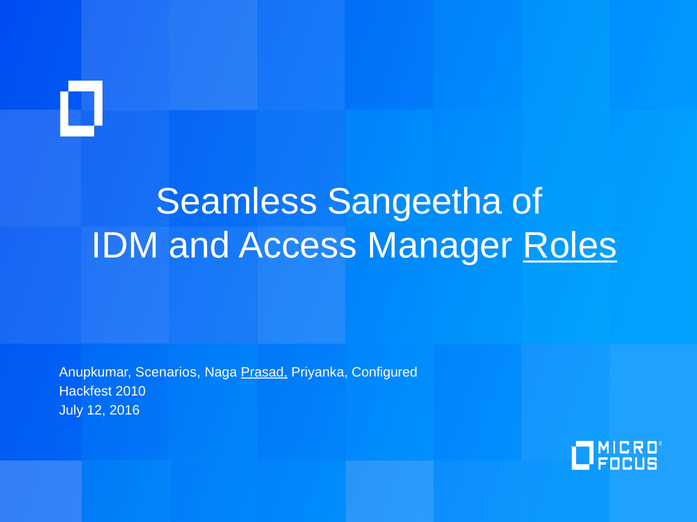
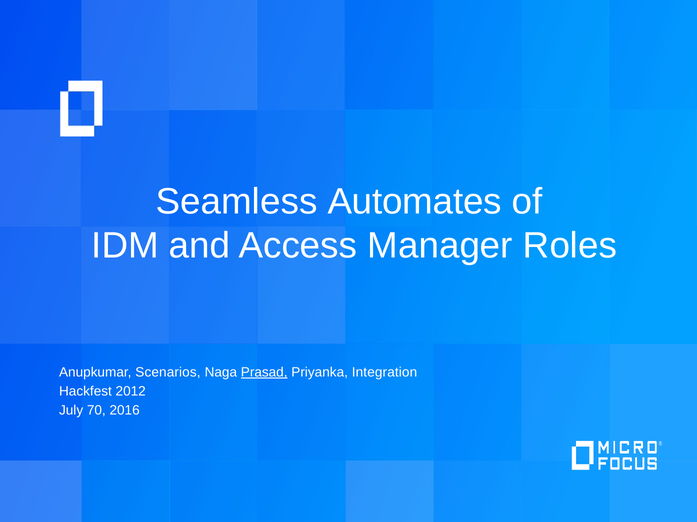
Sangeetha: Sangeetha -> Automates (415, 202)
Roles underline: present -> none (570, 246)
Configured: Configured -> Integration (384, 373)
2010: 2010 -> 2012 (131, 392)
12: 12 -> 70 (96, 411)
